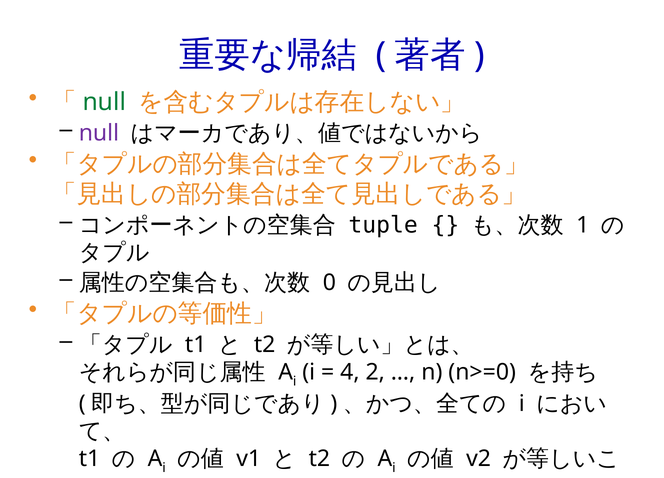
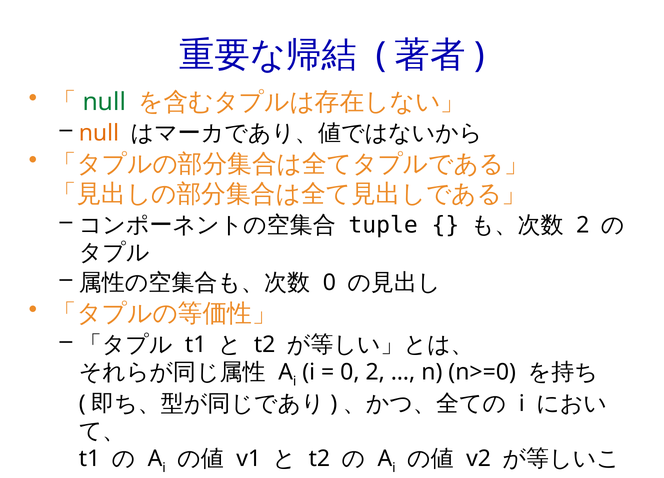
null colour: purple -> orange (99, 133)
1: 1 -> 2 (583, 225)
4: 4 -> 0 (350, 372)
